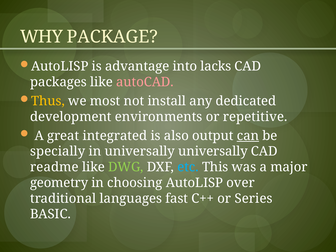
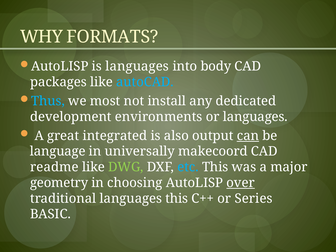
PACKAGE: PACKAGE -> FORMATS (112, 37)
is advantage: advantage -> languages (137, 66)
lacks: lacks -> body (216, 66)
autoCAD colour: pink -> light blue (145, 82)
Thus colour: yellow -> light blue (48, 101)
or repetitive: repetitive -> languages (255, 117)
specially: specially -> language (58, 151)
universally universally: universally -> makecoord (213, 151)
over underline: none -> present (241, 183)
languages fast: fast -> this (177, 198)
